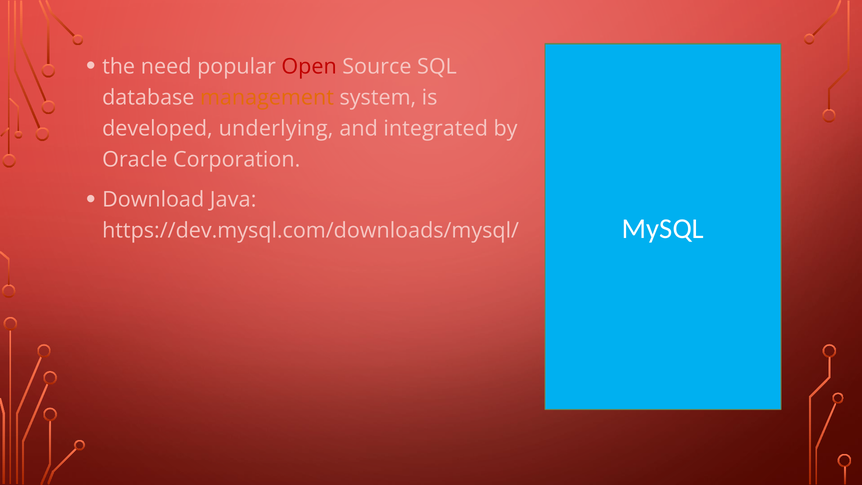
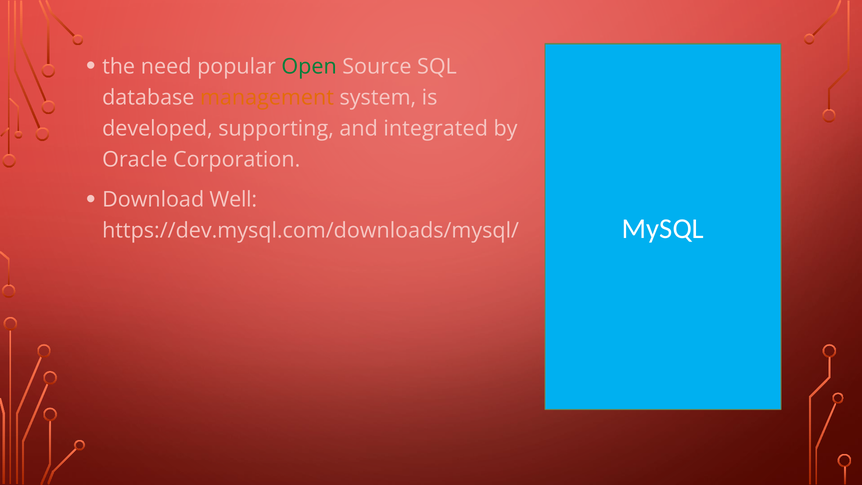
Open colour: red -> green (309, 67)
underlying: underlying -> supporting (276, 129)
Java: Java -> Well (233, 200)
